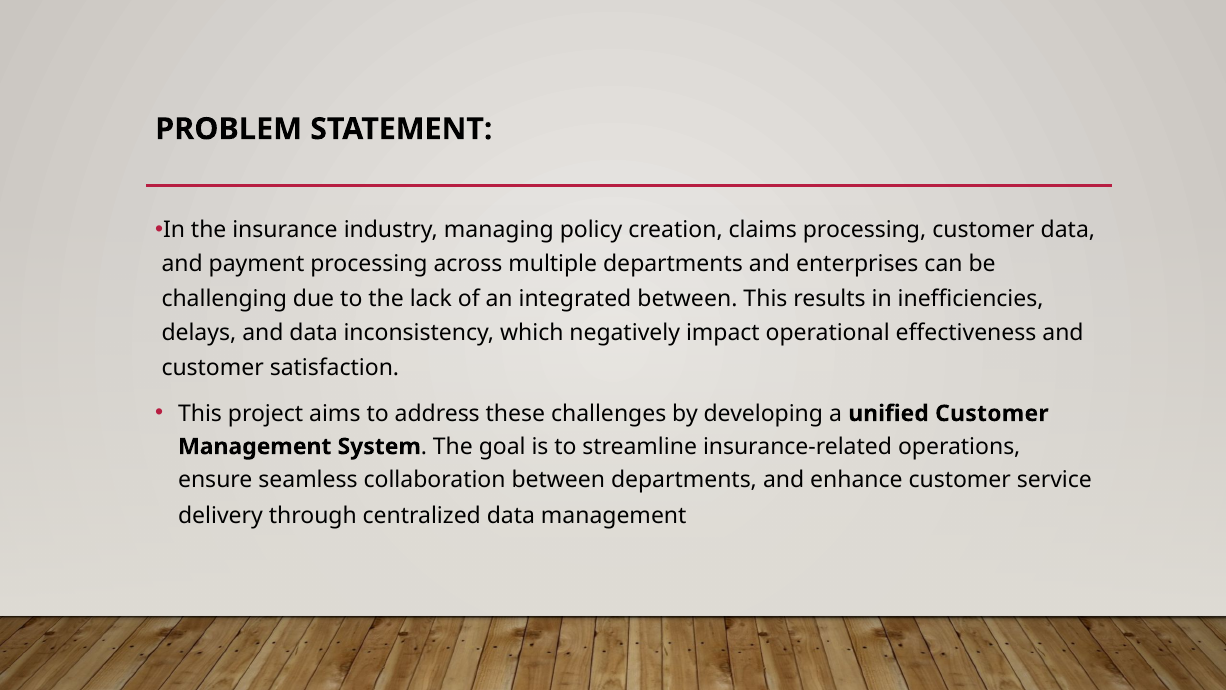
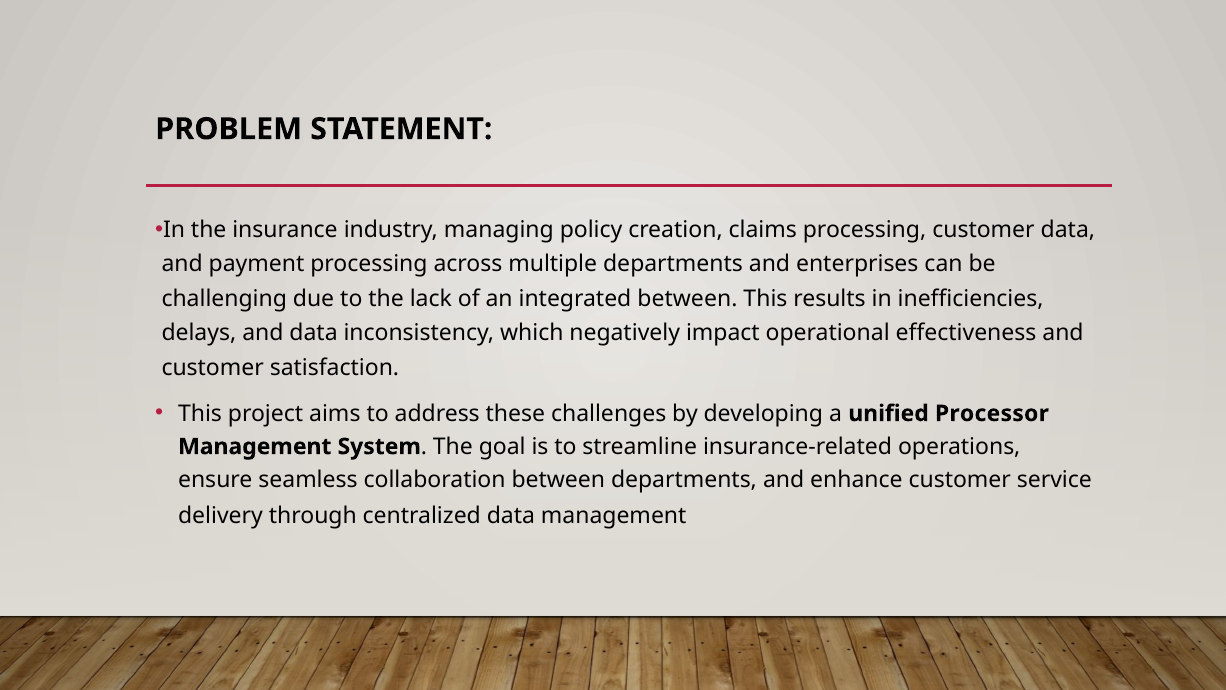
unified Customer: Customer -> Processor (992, 413)
